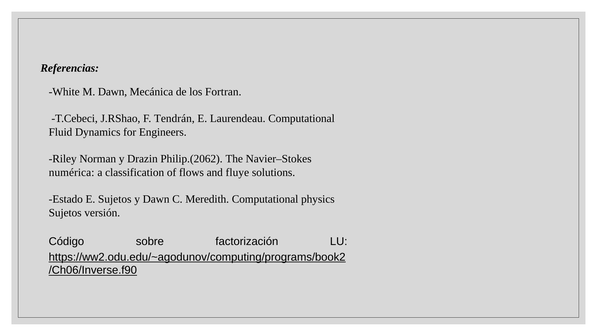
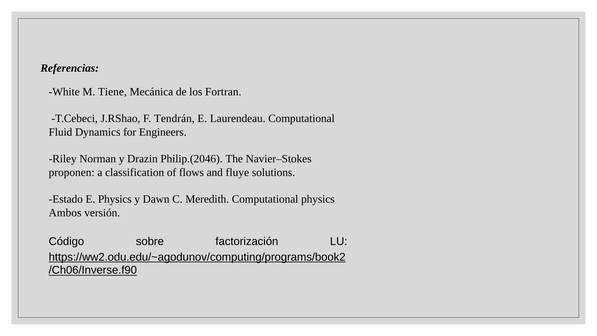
M Dawn: Dawn -> Tiene (112, 92)
Philip.(2062: Philip.(2062 -> Philip.(2046 (191, 159)
numérica: numérica -> proponen (72, 172)
E Sujetos: Sujetos -> Physics (115, 199)
Sujetos: Sujetos -> Ambos (65, 213)
